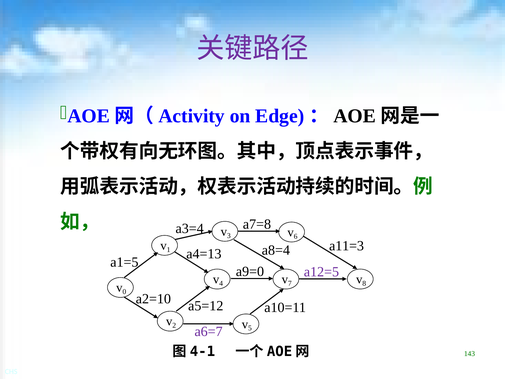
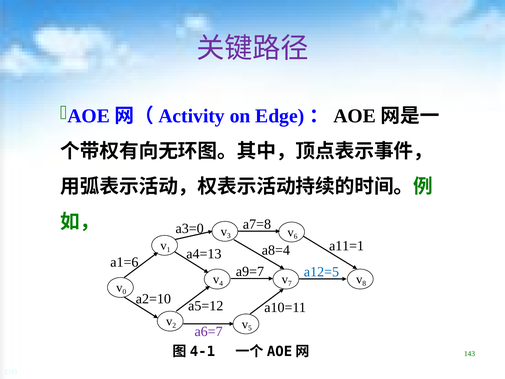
a3=4: a3=4 -> a3=0 (190, 228)
a11=3: a11=3 -> a11=1 (347, 246)
a1=5: a1=5 -> a1=6 (124, 262)
a9=0: a9=0 -> a9=7 (250, 271)
a12=5 colour: purple -> blue (321, 272)
